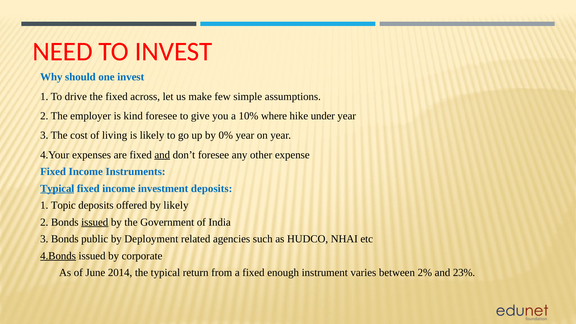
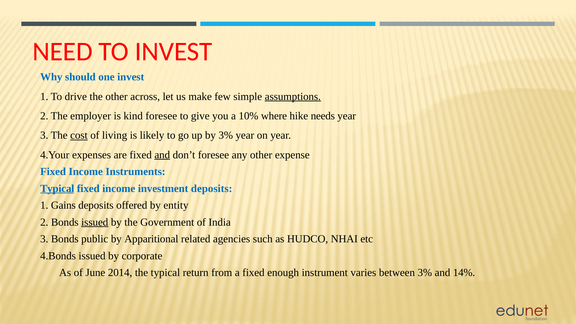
the fixed: fixed -> other (117, 96)
assumptions underline: none -> present (293, 96)
under: under -> needs (323, 116)
cost underline: none -> present (79, 135)
by 0%: 0% -> 3% (226, 135)
Topic: Topic -> Gains (63, 205)
by likely: likely -> entity (176, 205)
Deployment: Deployment -> Apparitional (151, 239)
4.Bonds underline: present -> none (58, 256)
between 2%: 2% -> 3% (425, 273)
23%: 23% -> 14% (464, 273)
